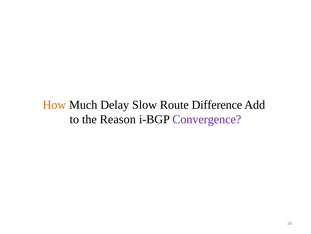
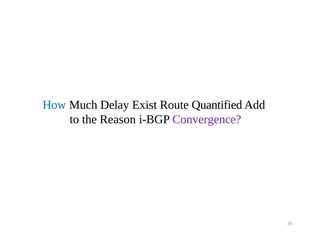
How colour: orange -> blue (54, 105)
Slow: Slow -> Exist (145, 105)
Difference: Difference -> Quantified (217, 105)
